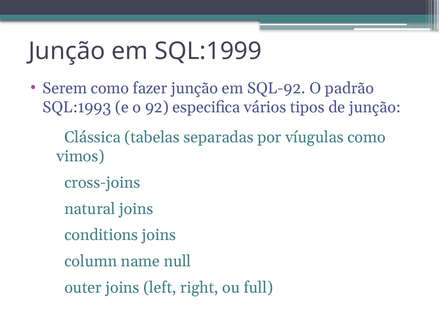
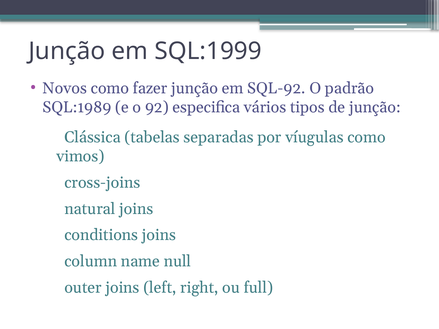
Serem: Serem -> Novos (65, 88)
SQL:1993: SQL:1993 -> SQL:1989 (77, 107)
